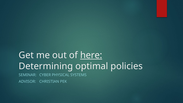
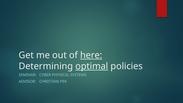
optimal underline: none -> present (92, 66)
